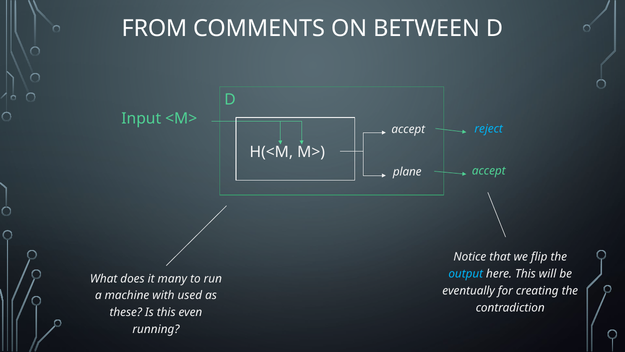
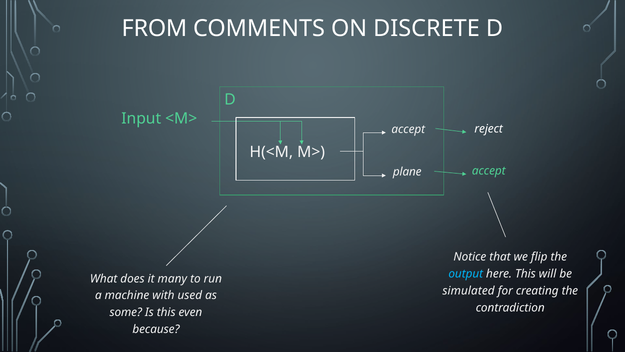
BETWEEN: BETWEEN -> DISCRETE (427, 28)
reject colour: light blue -> white (489, 129)
eventually: eventually -> simulated (469, 291)
these: these -> some (126, 312)
running: running -> because (156, 329)
